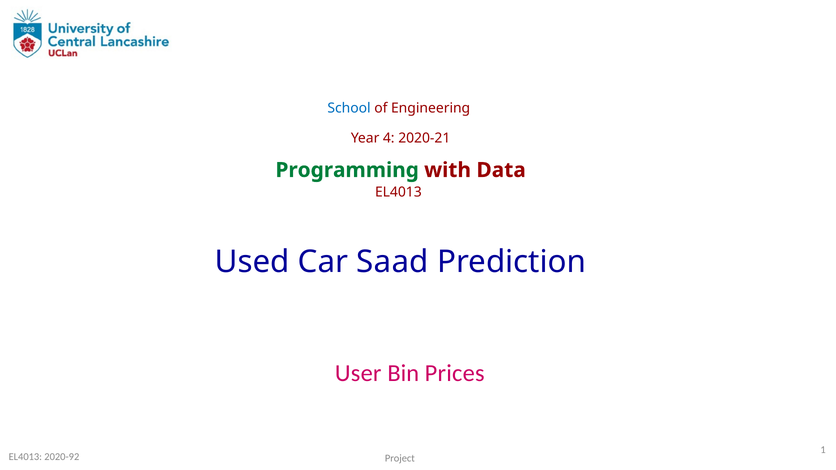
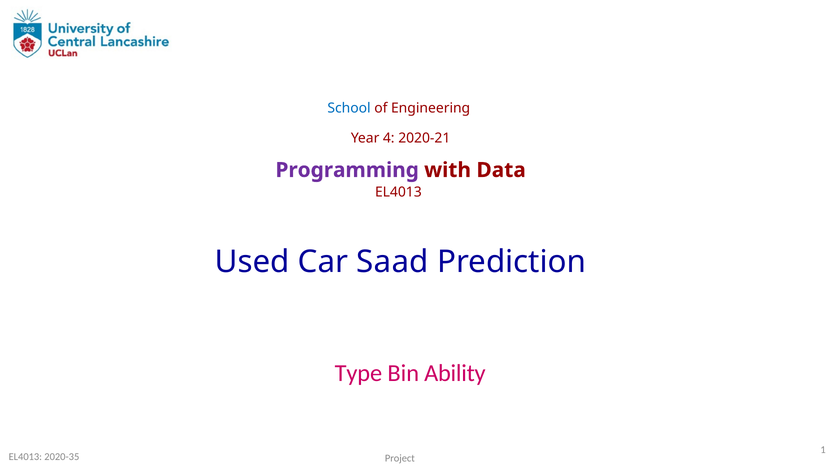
Programming colour: green -> purple (347, 170)
User: User -> Type (358, 373)
Prices: Prices -> Ability (455, 373)
2020-92: 2020-92 -> 2020-35 (62, 457)
